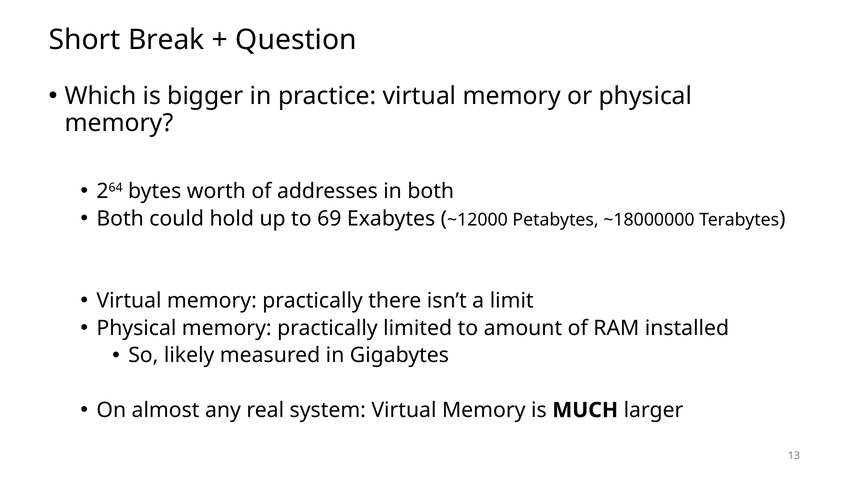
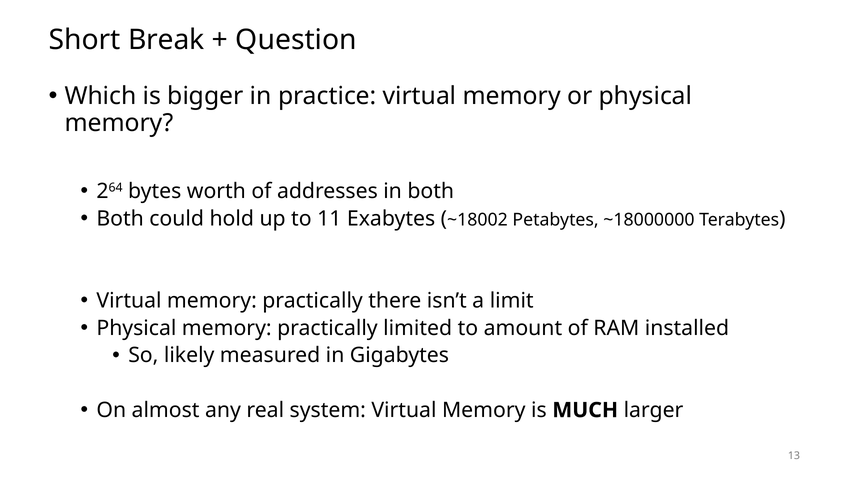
69: 69 -> 11 (329, 218)
~12000: ~12000 -> ~18002 (477, 220)
